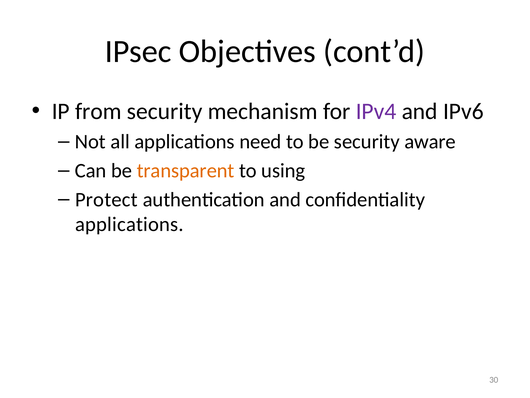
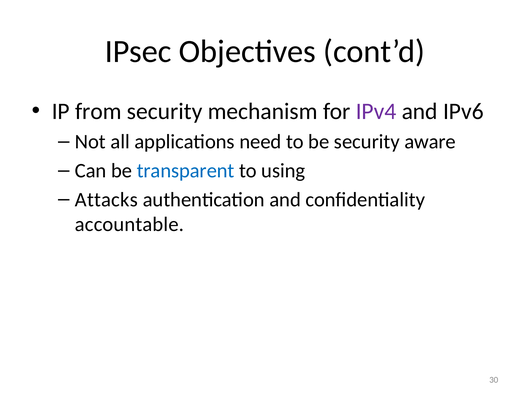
transparent colour: orange -> blue (186, 170)
Protect: Protect -> Attacks (106, 199)
applications: applications -> accountable (129, 224)
